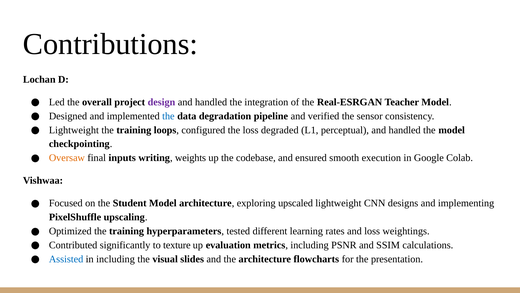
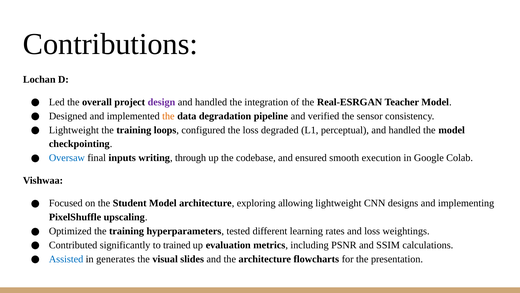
the colour: blue -> orange (168, 116)
Oversaw colour: orange -> blue (67, 158)
weights: weights -> through (191, 158)
upscaled: upscaled -> allowing (296, 203)
texture: texture -> trained (177, 245)
in including: including -> generates (116, 259)
